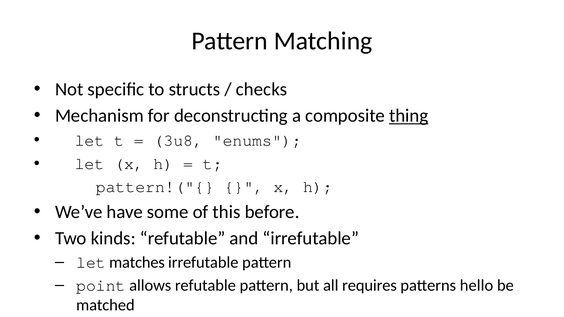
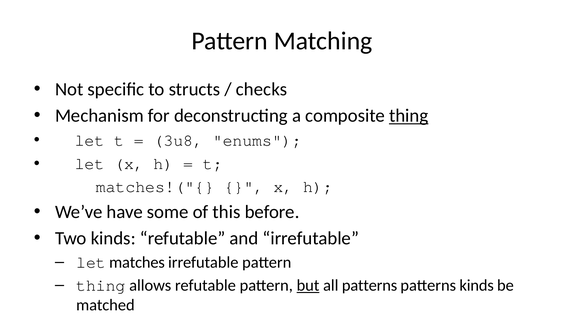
pattern!("{: pattern!("{ -> matches!("{ (155, 187)
point: point -> thing (101, 286)
but underline: none -> present (308, 286)
all requires: requires -> patterns (370, 286)
patterns hello: hello -> kinds (477, 286)
